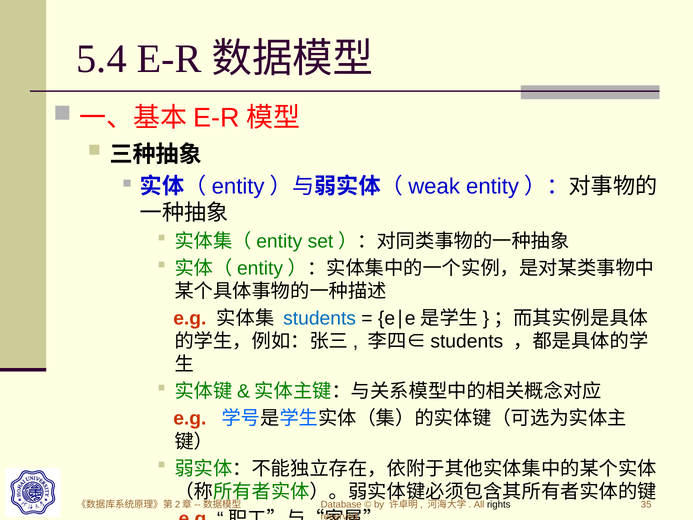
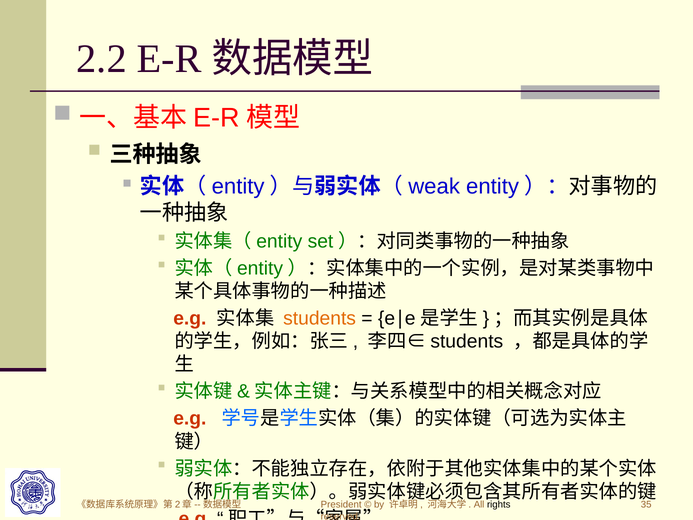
5.4: 5.4 -> 2.2 (101, 59)
students colour: blue -> orange (320, 318)
Database: Database -> President (341, 505)
